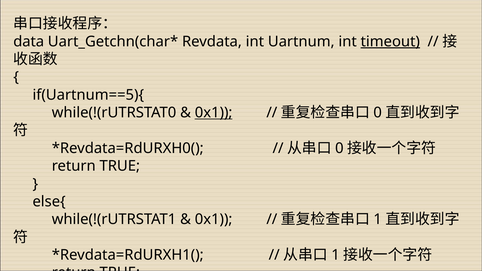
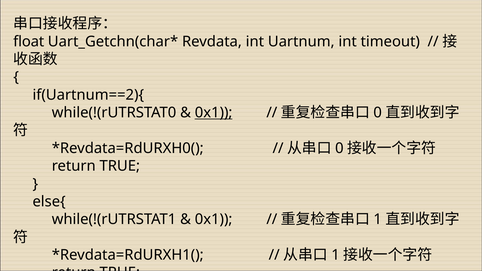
data: data -> float (29, 42)
timeout underline: present -> none (390, 42)
if(Uartnum==5){: if(Uartnum==5){ -> if(Uartnum==2){ (88, 95)
